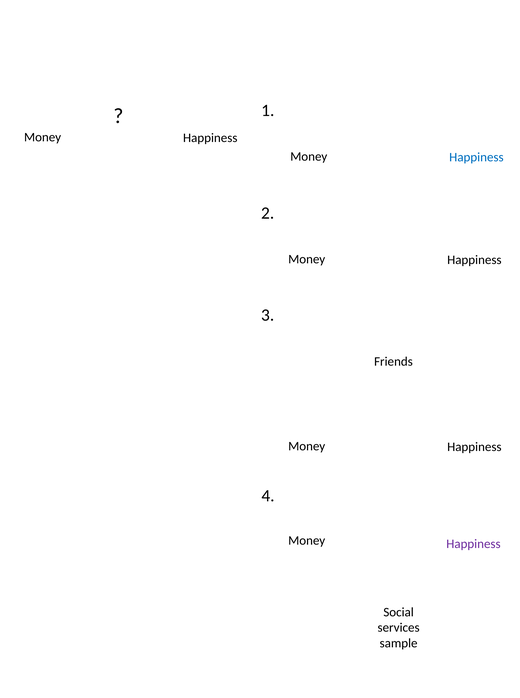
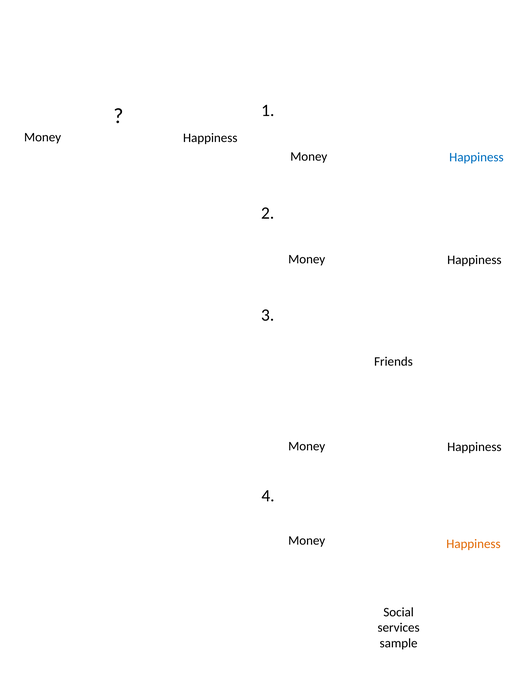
Happiness colour: purple -> orange (473, 544)
